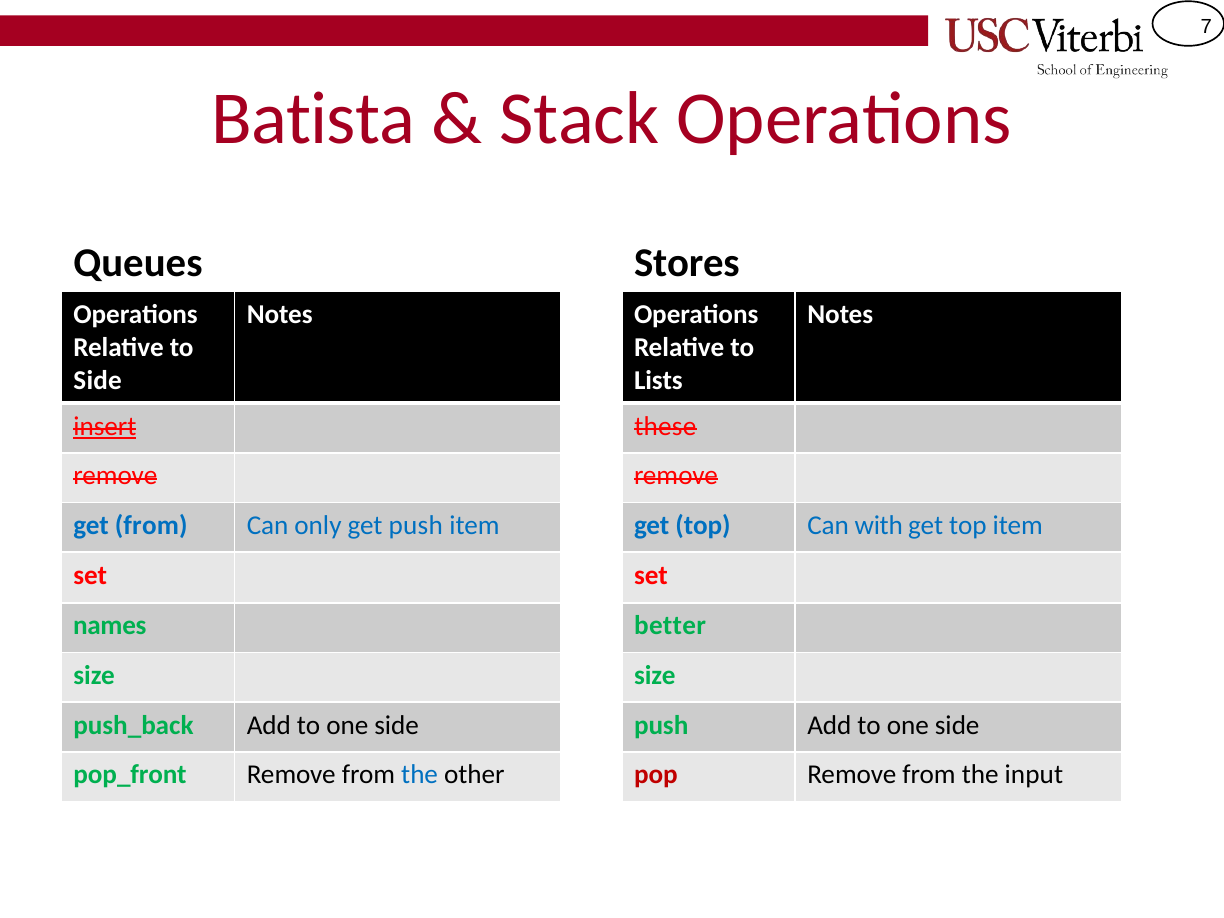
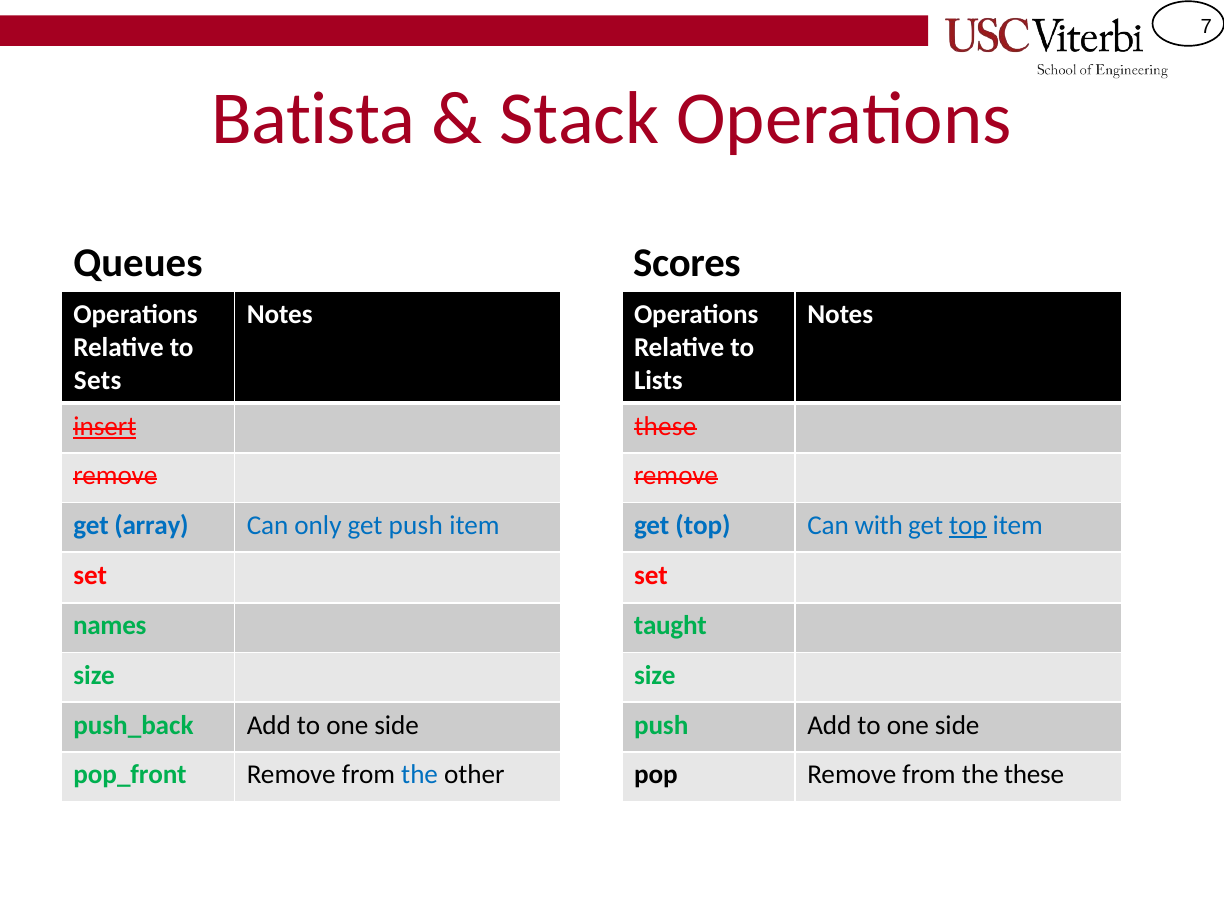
Stores: Stores -> Scores (687, 263)
Side: Side -> Sets (98, 381)
get from: from -> array (151, 525)
top underline: none -> present (968, 525)
better: better -> taught (670, 626)
pop colour: red -> black (656, 775)
the input: input -> these (1034, 775)
